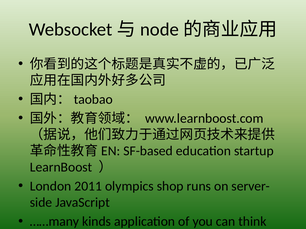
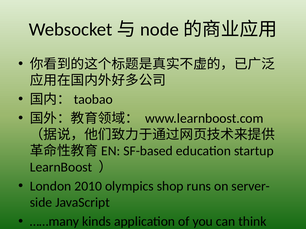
2011: 2011 -> 2010 (88, 187)
